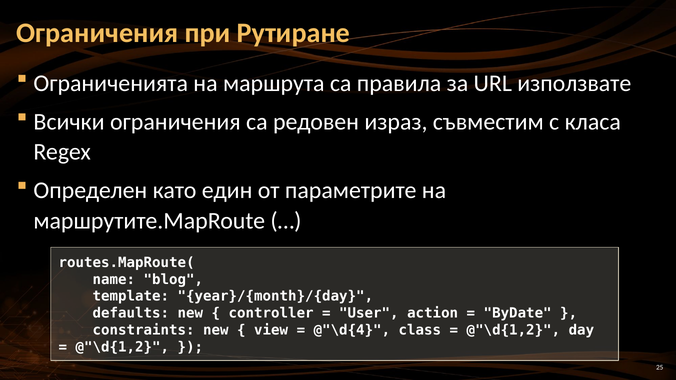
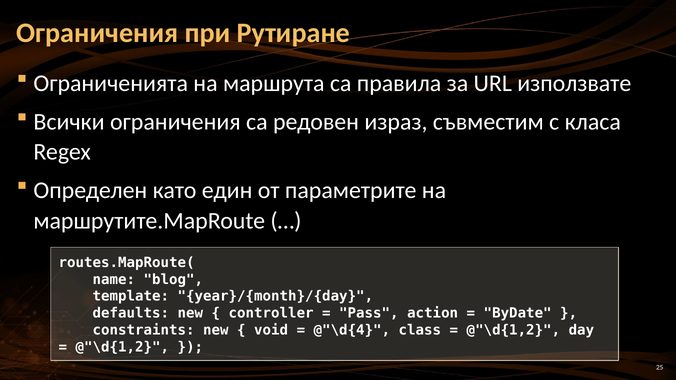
User: User -> Pass (369, 314)
view: view -> void (271, 330)
